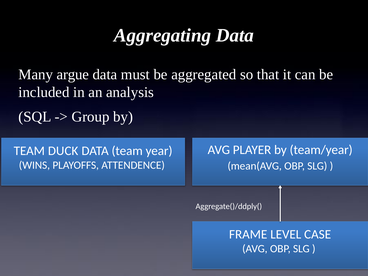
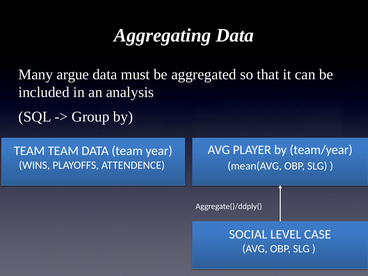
TEAM DUCK: DUCK -> TEAM (63, 151)
FRAME: FRAME -> SOCIAL (248, 234)
